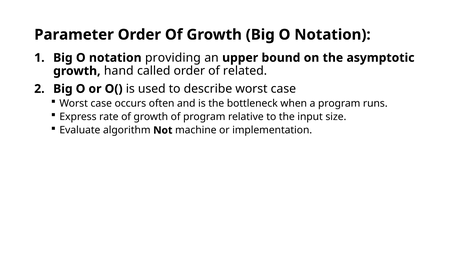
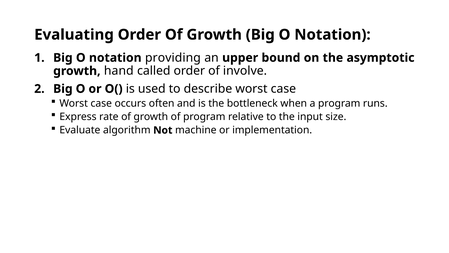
Parameter: Parameter -> Evaluating (74, 35)
related: related -> involve (245, 71)
